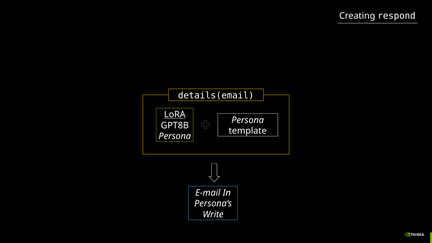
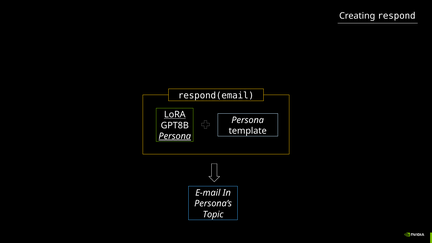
details(email: details(email -> respond(email (216, 95)
Persona underline: none -> present (175, 136)
Write: Write -> Topic (213, 214)
